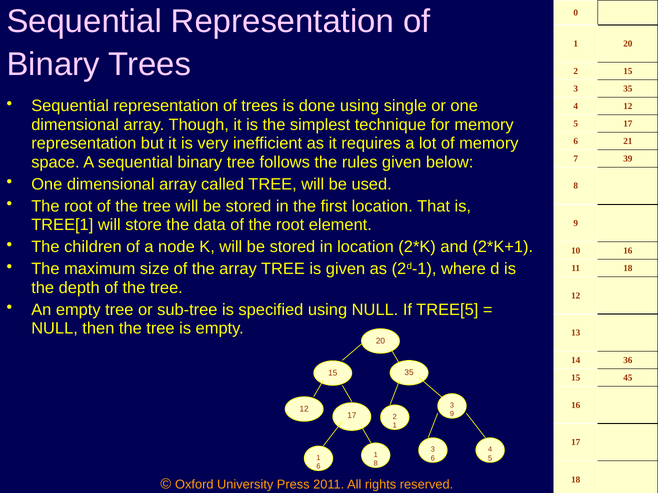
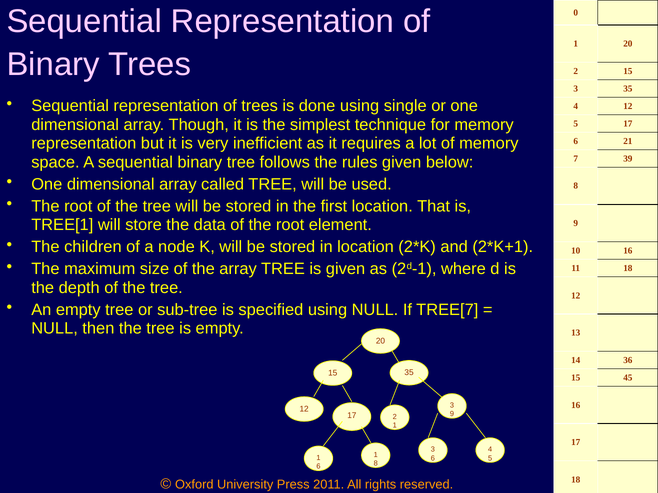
TREE[5: TREE[5 -> TREE[7 (447, 310)
